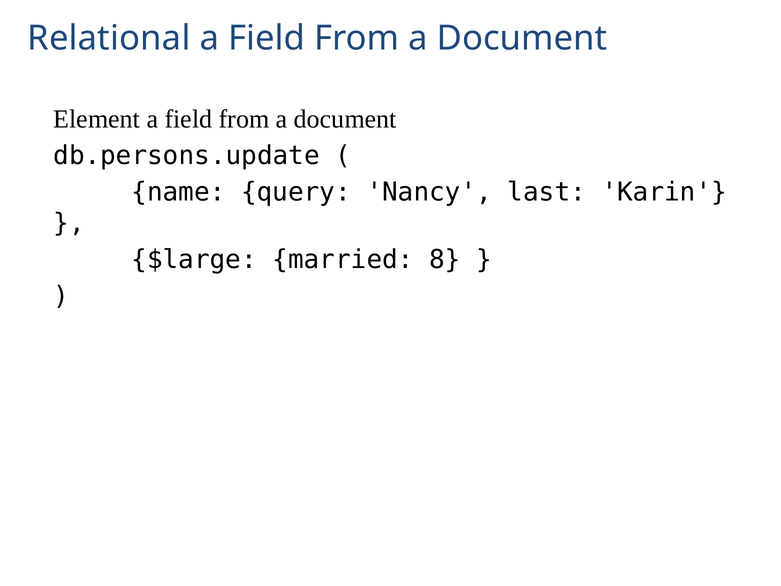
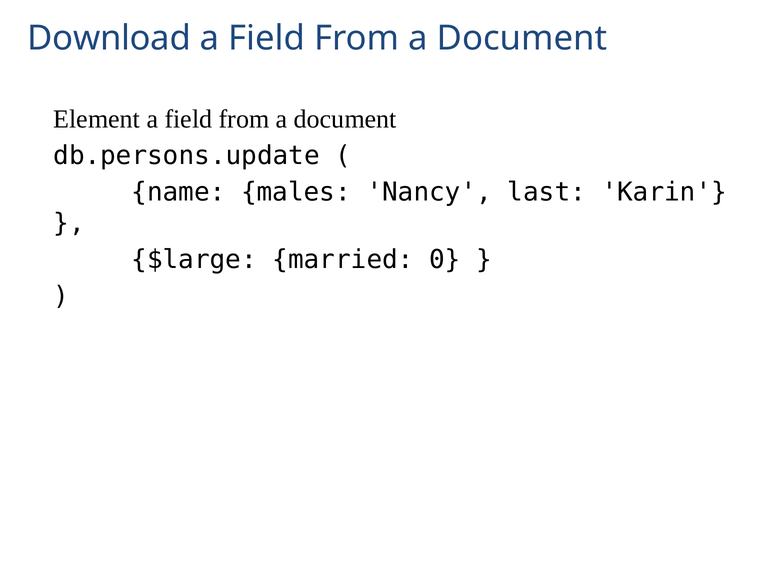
Relational: Relational -> Download (109, 38)
query: query -> males (296, 192)
8: 8 -> 0 (445, 260)
